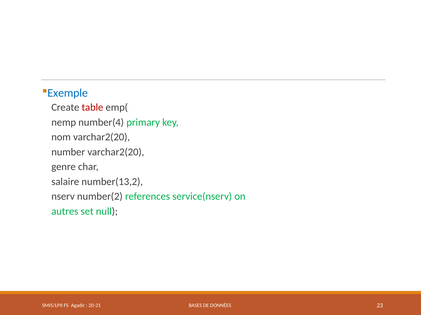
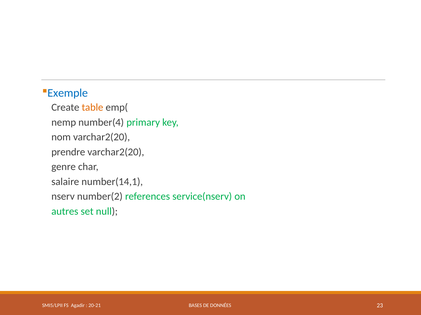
table colour: red -> orange (92, 108)
number: number -> prendre (68, 152)
number(13,2: number(13,2 -> number(14,1 (112, 182)
